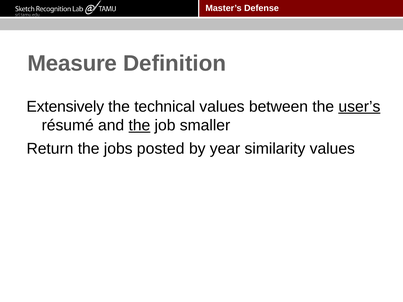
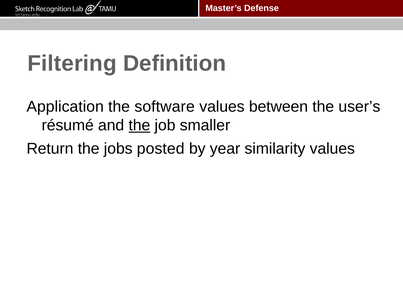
Measure: Measure -> Filtering (72, 63)
Extensively: Extensively -> Application (65, 107)
technical: technical -> software (165, 107)
user’s underline: present -> none (359, 107)
